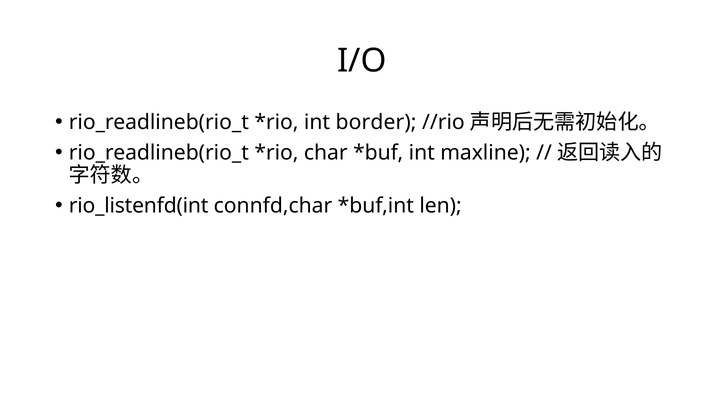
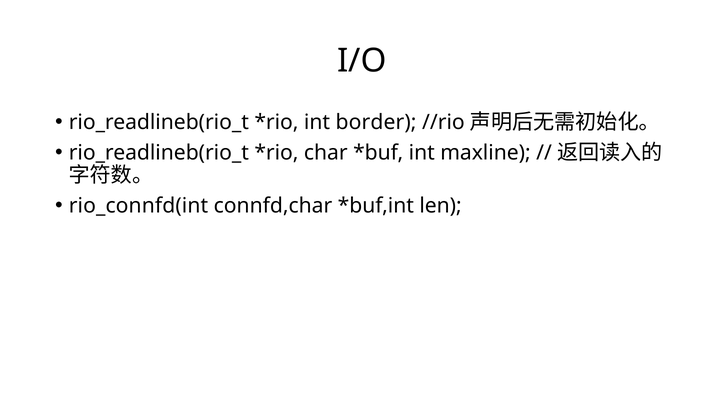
rio_listenfd(int: rio_listenfd(int -> rio_connfd(int (138, 206)
